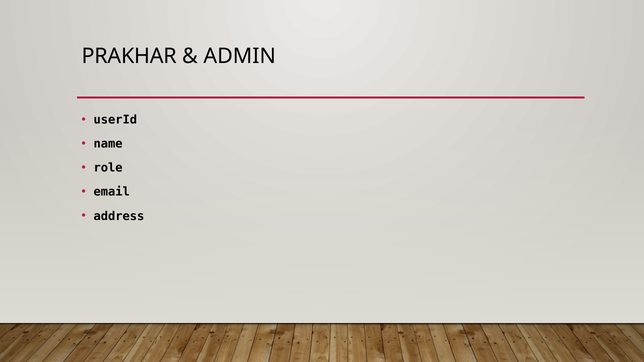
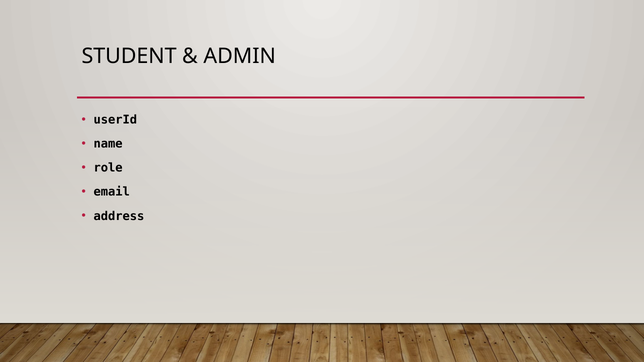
PRAKHAR: PRAKHAR -> STUDENT (129, 56)
